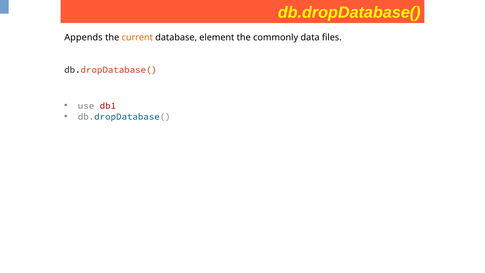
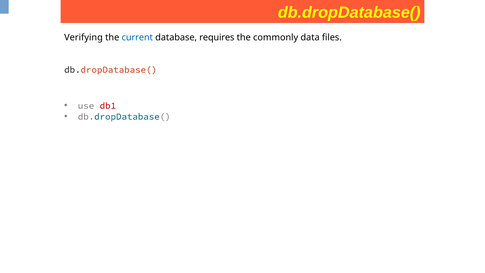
Appends: Appends -> Verifying (83, 37)
current colour: orange -> blue (137, 37)
element: element -> requires (217, 37)
